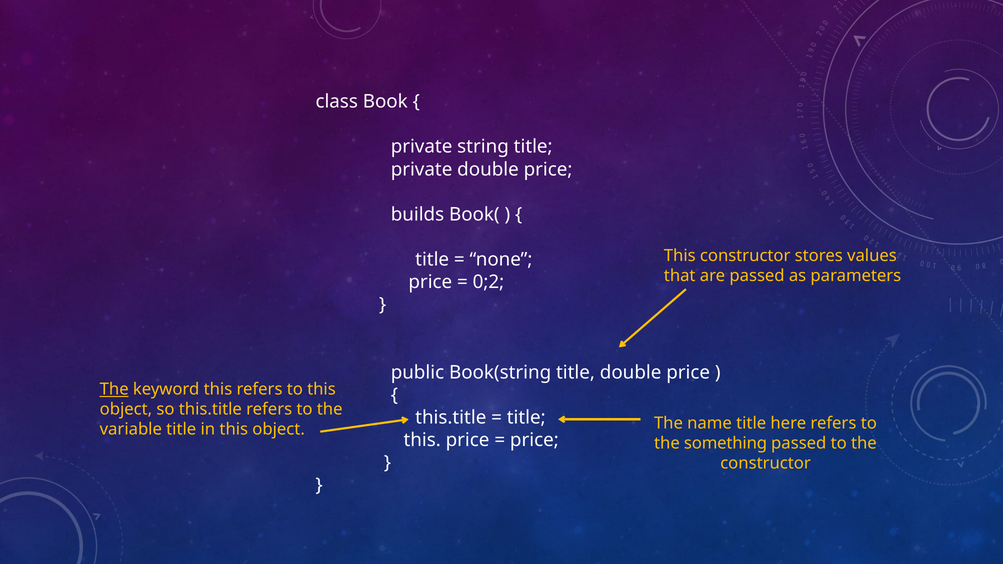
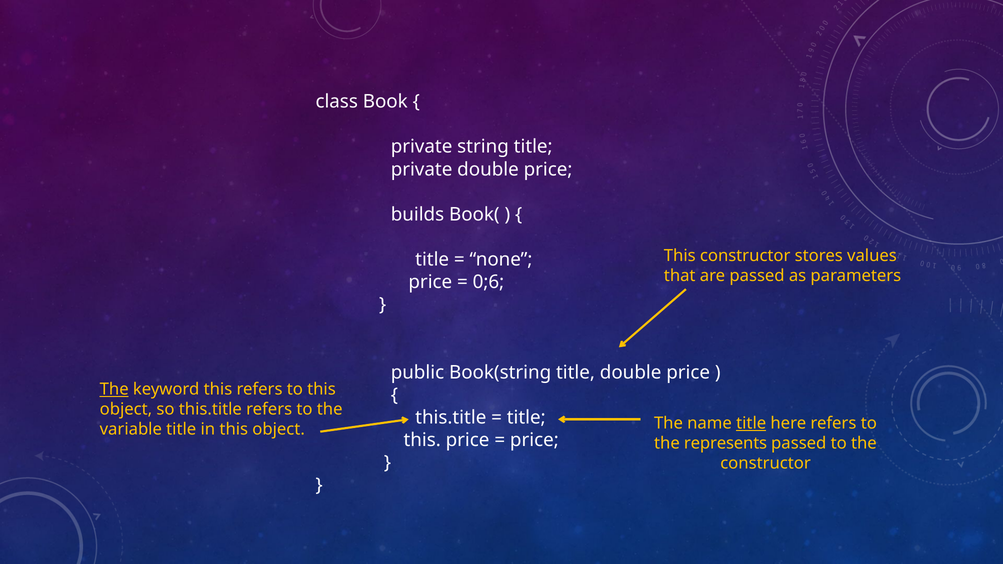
0;2: 0;2 -> 0;6 (488, 282)
title underline: none -> present (751, 423)
something: something -> represents (726, 443)
